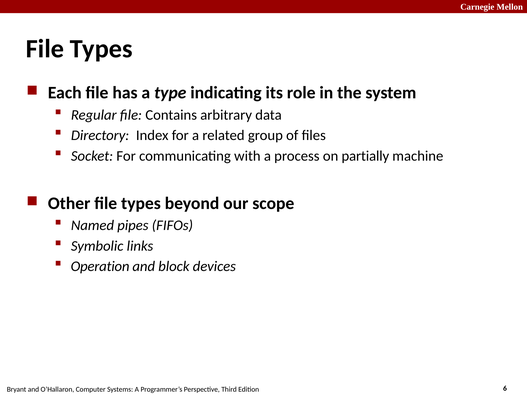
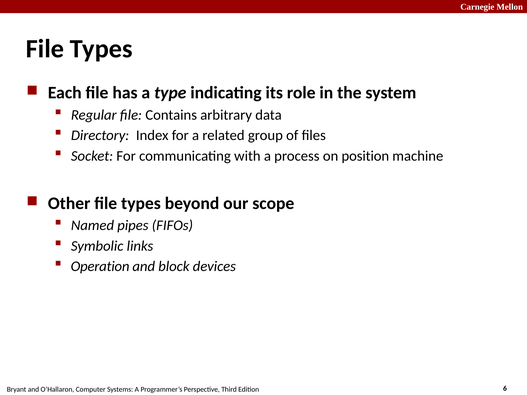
partially: partially -> position (365, 156)
